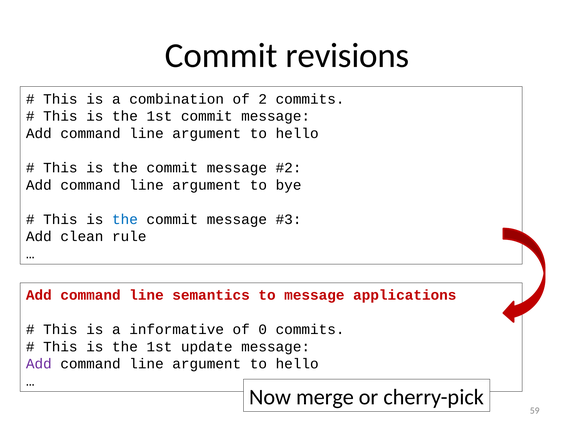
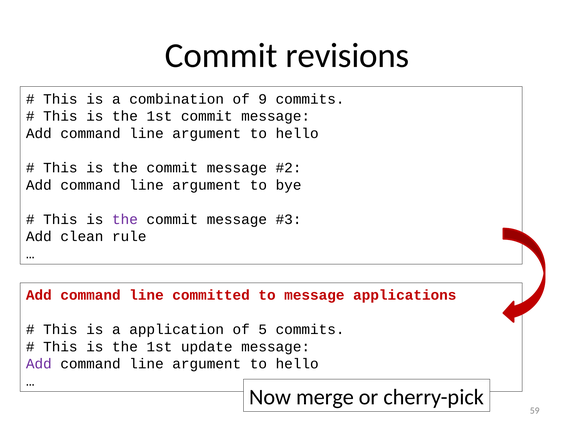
2: 2 -> 9 (263, 99)
the colour: blue -> purple (125, 220)
semantics: semantics -> committed (211, 295)
informative: informative -> application (177, 330)
0: 0 -> 5 (263, 330)
